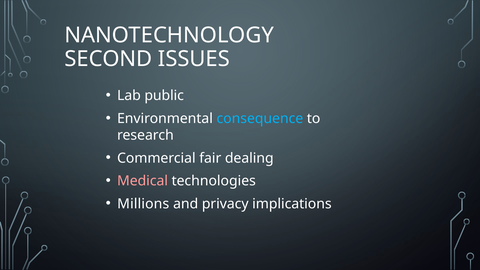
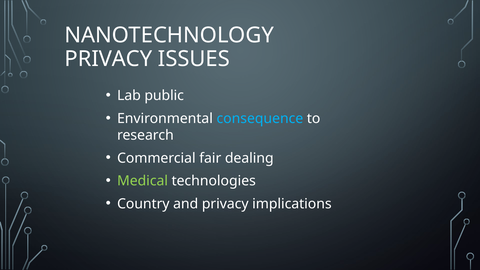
SECOND: SECOND -> PRIVACY (108, 59)
Medical colour: pink -> light green (143, 181)
Millions: Millions -> Country (143, 204)
